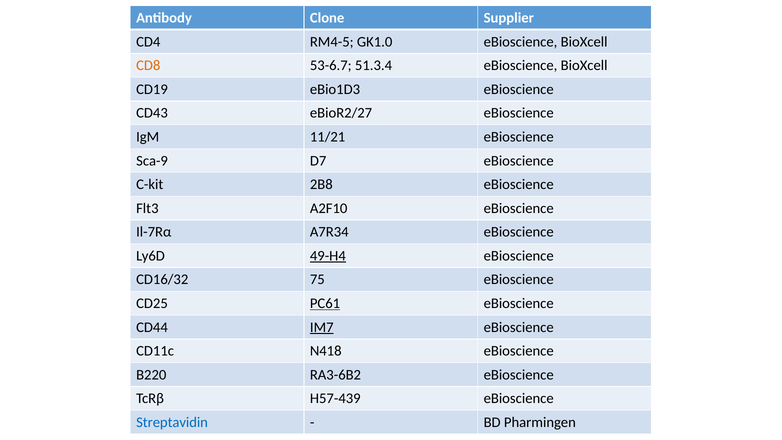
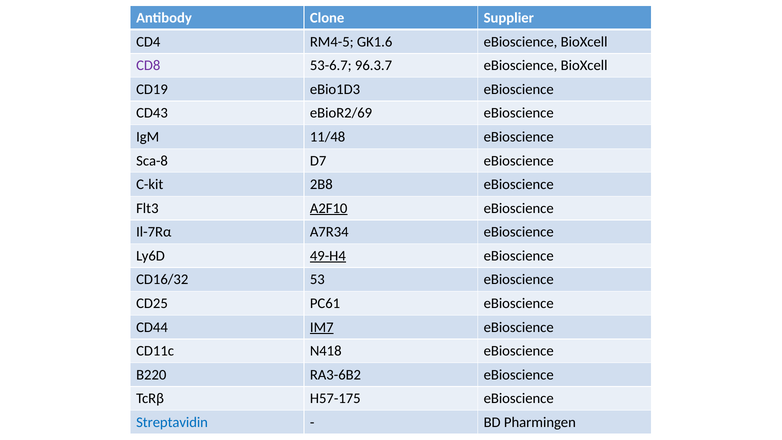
GK1.0: GK1.0 -> GK1.6 (375, 42)
CD8 colour: orange -> purple (148, 65)
51.3.4: 51.3.4 -> 96.3.7 (374, 65)
eBioR2/27: eBioR2/27 -> eBioR2/69 (341, 113)
11/21: 11/21 -> 11/48 (328, 137)
Sca-9: Sca-9 -> Sca-8 (152, 161)
A2F10 underline: none -> present (329, 208)
75: 75 -> 53 (317, 280)
PC61 underline: present -> none (325, 303)
H57-439: H57-439 -> H57-175 (335, 398)
